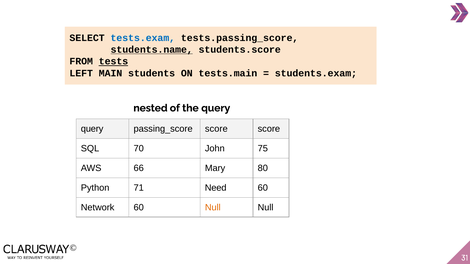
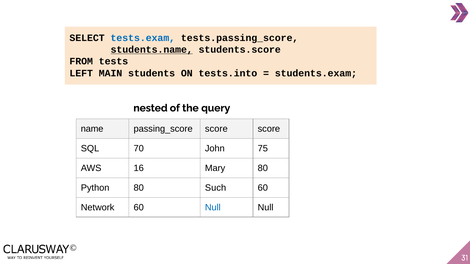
tests underline: present -> none (113, 61)
tests.main: tests.main -> tests.into (228, 73)
query: query -> name (92, 129)
66: 66 -> 16 (139, 168)
Python 71: 71 -> 80 (139, 188)
Need: Need -> Such (216, 188)
Null colour: orange -> blue (213, 208)
